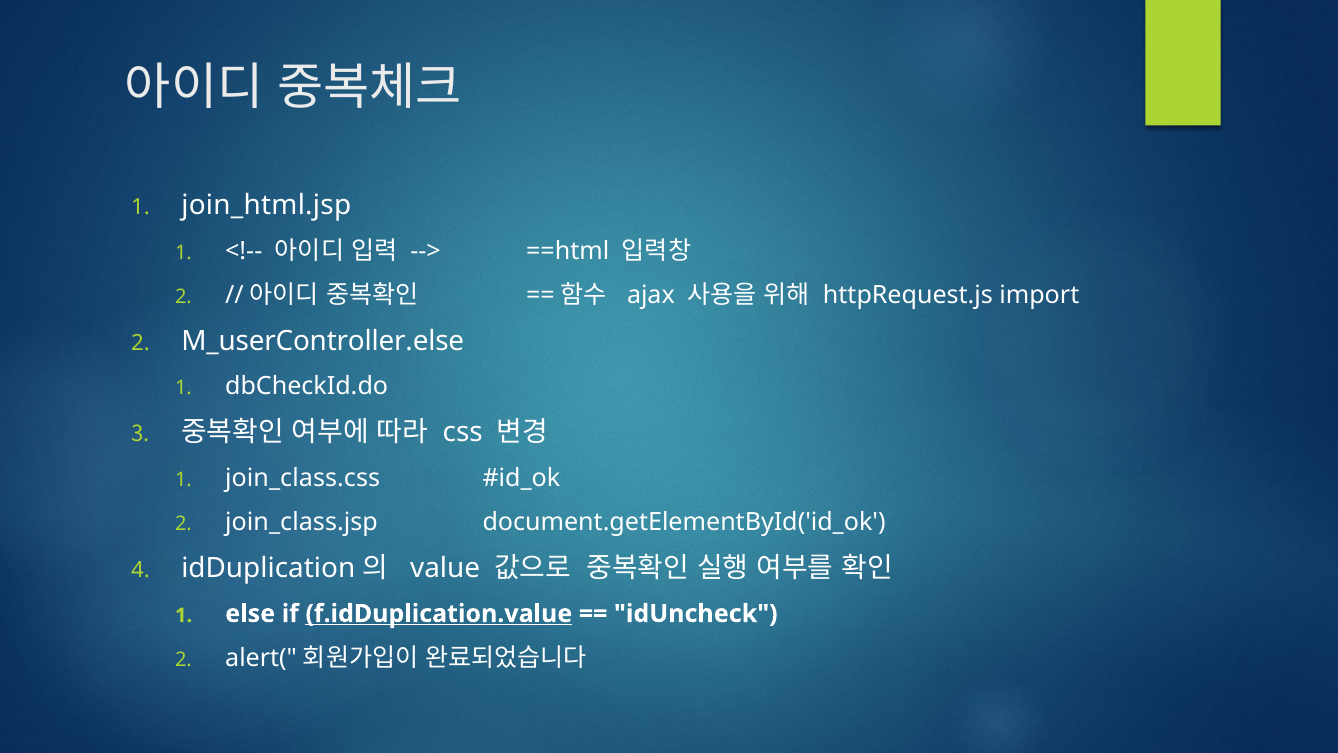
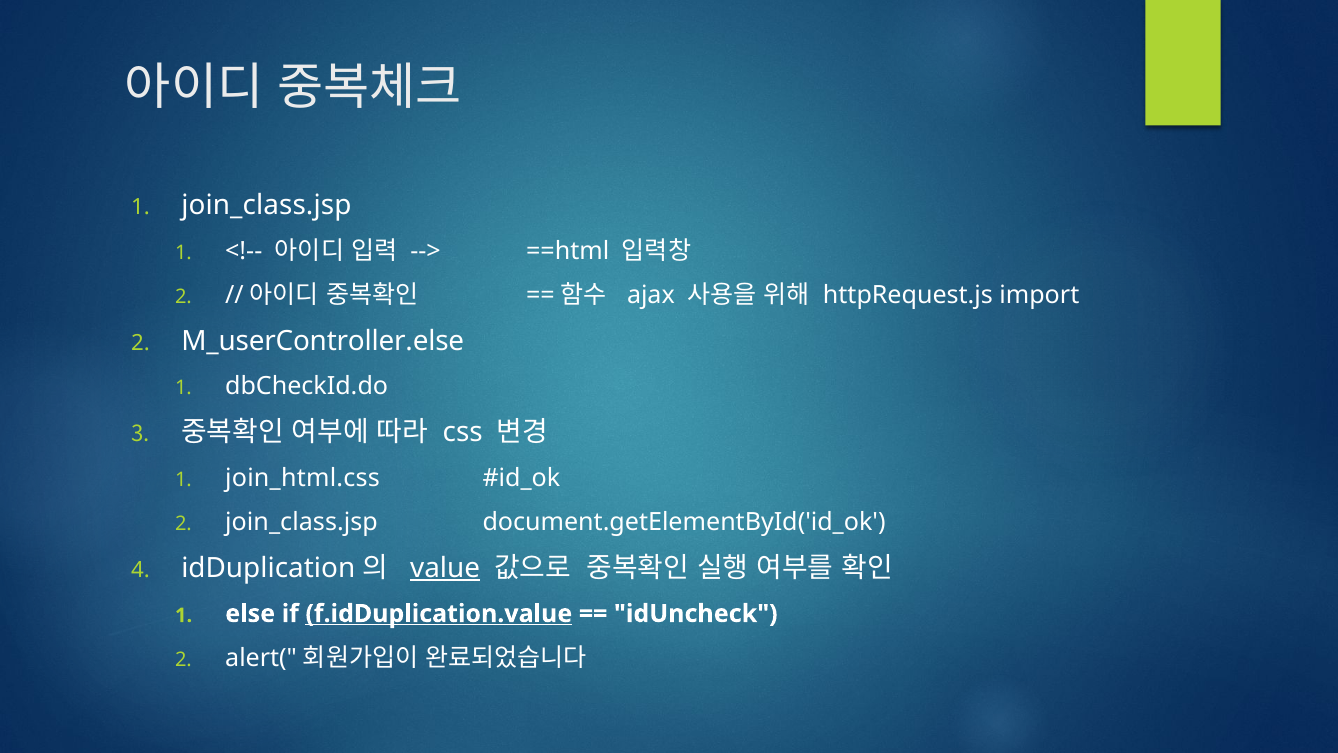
join_html.jsp: join_html.jsp -> join_class.jsp (266, 205)
join_class.css: join_class.css -> join_html.css (303, 478)
value underline: none -> present (445, 568)
